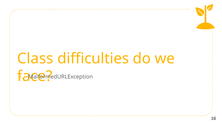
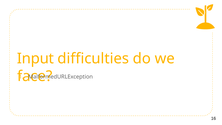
Class: Class -> Input (35, 58)
